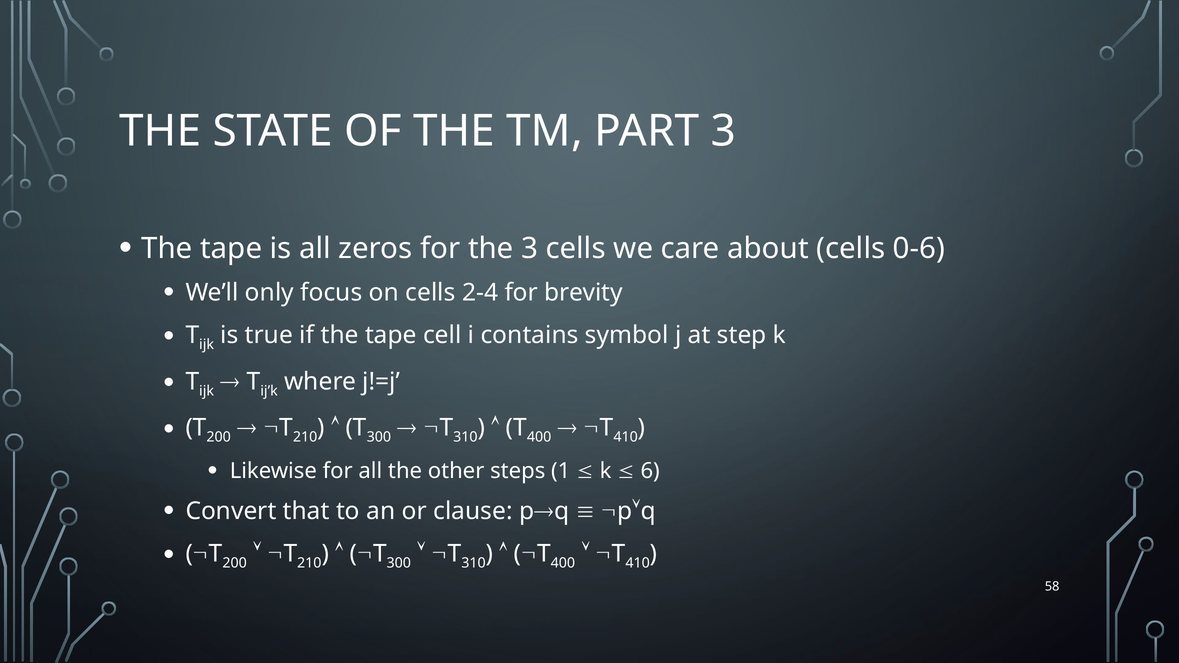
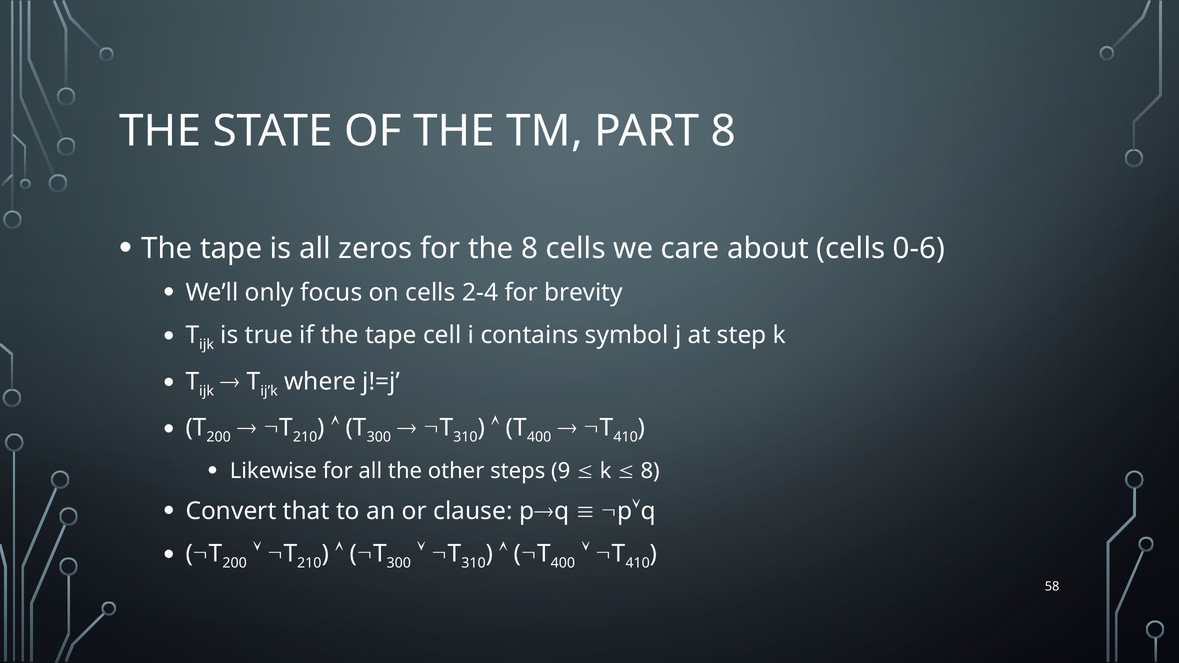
PART 3: 3 -> 8 (723, 131)
the 3: 3 -> 8 (529, 249)
1: 1 -> 9 (561, 471)
6: 6 -> 8 (650, 471)
